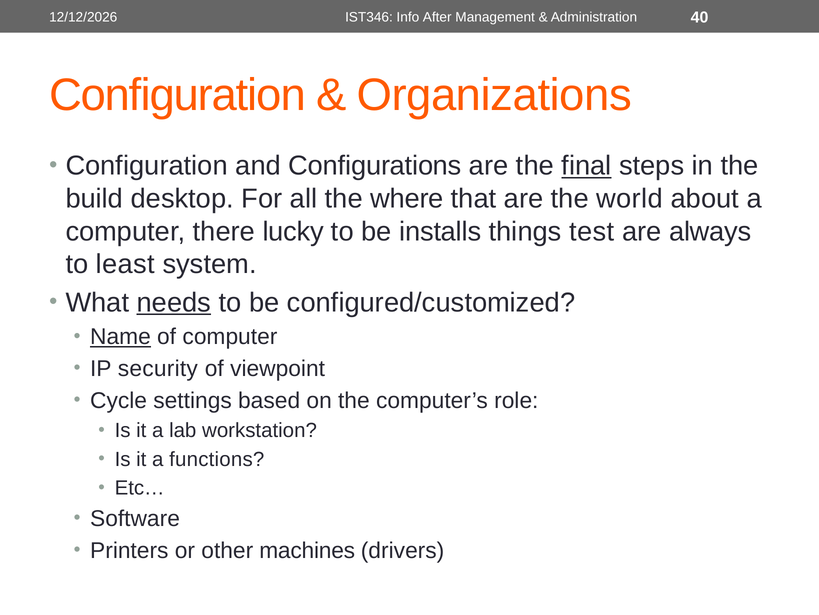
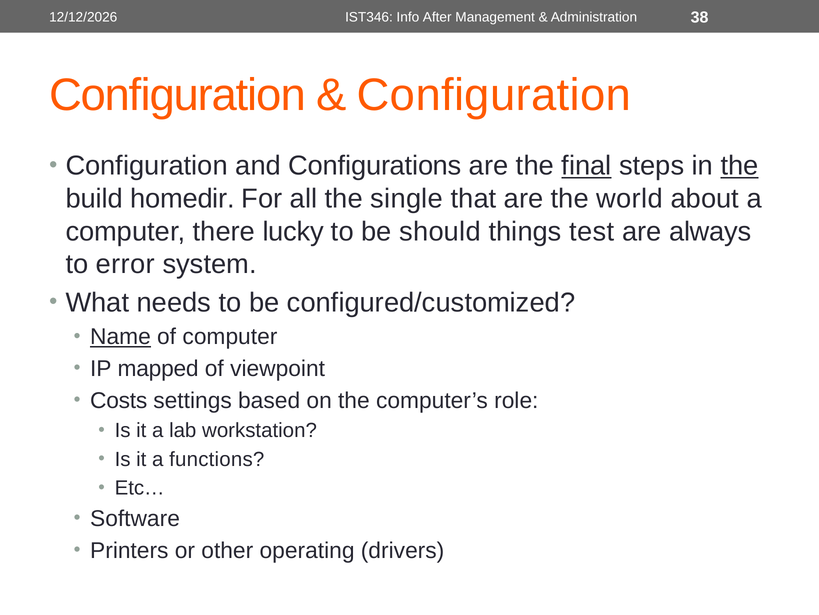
40: 40 -> 38 (700, 17)
Organizations: Organizations -> Configuration (494, 95)
the underline: none -> present (740, 166)
desktop: desktop -> homedir (182, 198)
where: where -> single (407, 198)
installs: installs -> should (440, 231)
least: least -> error (125, 264)
needs underline: present -> none (174, 302)
security: security -> mapped (158, 368)
Cycle: Cycle -> Costs (119, 400)
machines: machines -> operating (307, 550)
